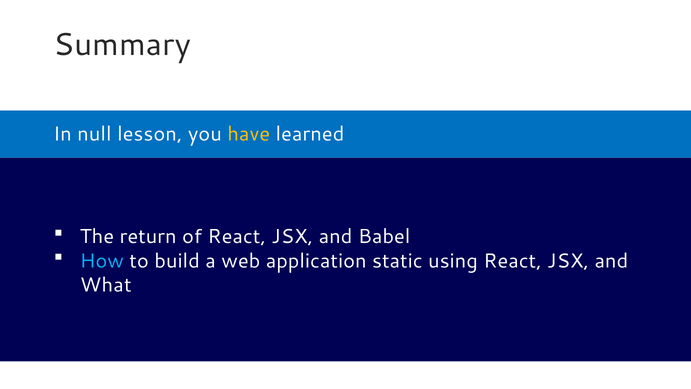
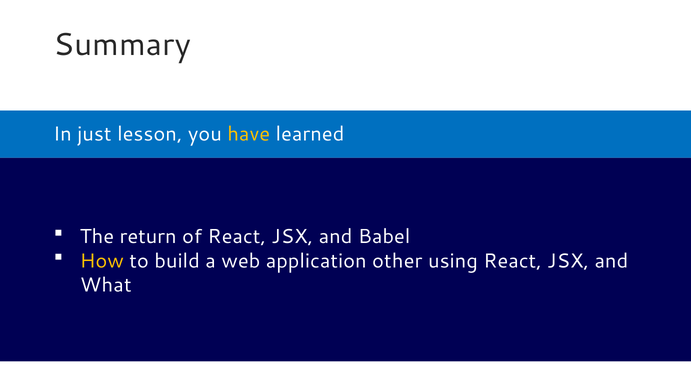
null: null -> just (94, 134)
How colour: light blue -> yellow (102, 261)
static: static -> other (397, 261)
